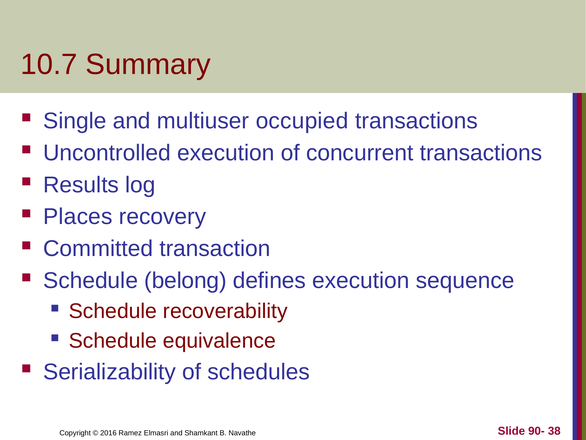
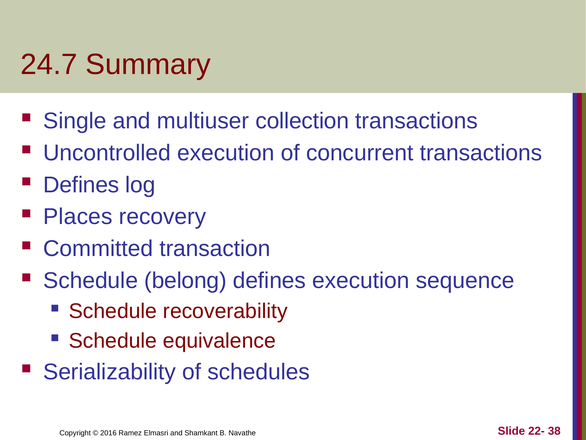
10.7: 10.7 -> 24.7 (49, 65)
occupied: occupied -> collection (302, 121)
Results: Results -> Defines (81, 185)
90-: 90- -> 22- (536, 431)
